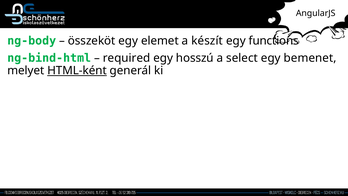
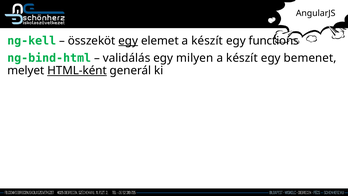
ng-body: ng-body -> ng-kell (32, 41)
egy underline: none -> present (128, 41)
required: required -> validálás (127, 58)
hosszú: hosszú -> milyen (195, 58)
select: select -> készít (242, 58)
